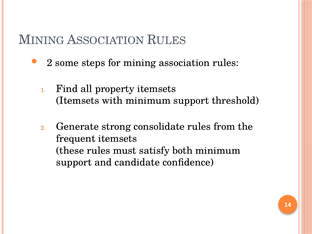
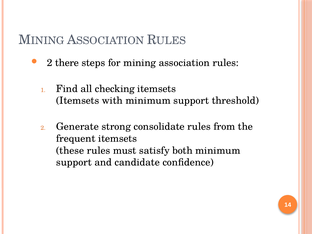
some: some -> there (67, 63)
property: property -> checking (115, 89)
